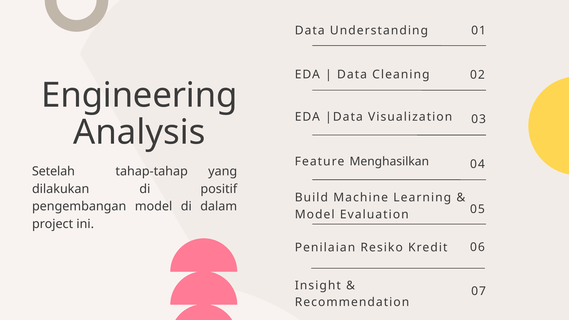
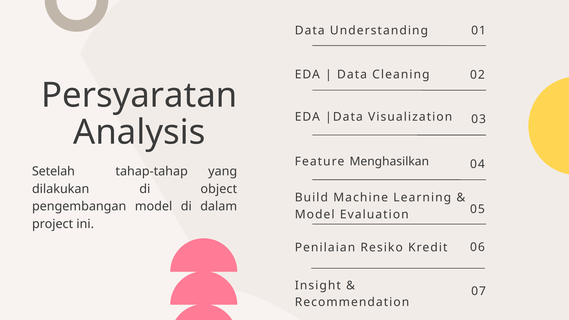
Engineering: Engineering -> Persyaratan (139, 95)
positif: positif -> object (219, 189)
